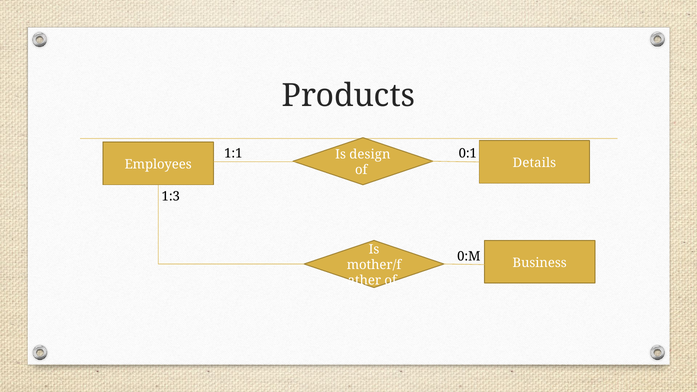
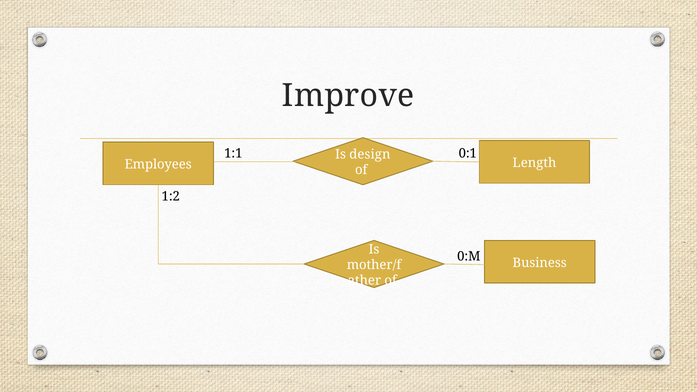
Products: Products -> Improve (348, 96)
Details: Details -> Length (534, 163)
1:3: 1:3 -> 1:2 (171, 197)
